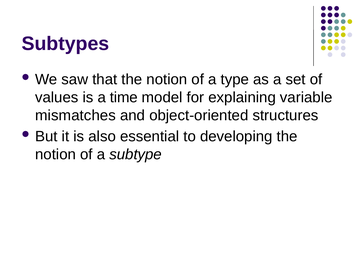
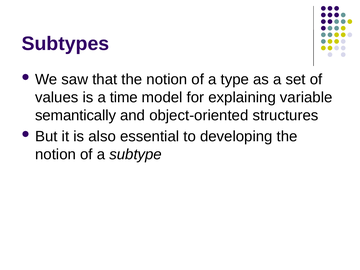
mismatches: mismatches -> semantically (76, 116)
